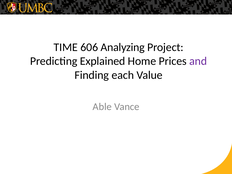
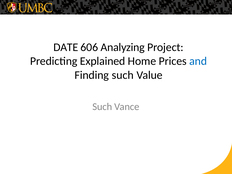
TIME: TIME -> DATE (66, 47)
and colour: purple -> blue (198, 61)
Finding each: each -> such (123, 75)
Able: Able -> Such (102, 107)
